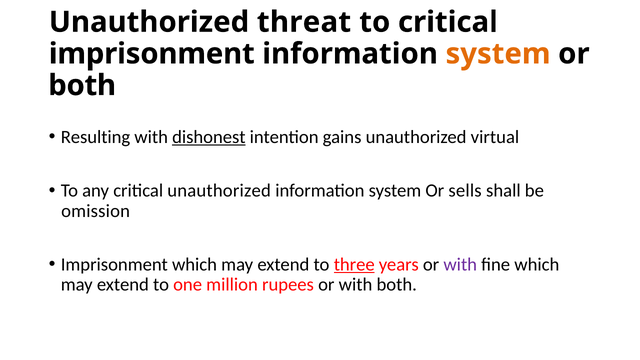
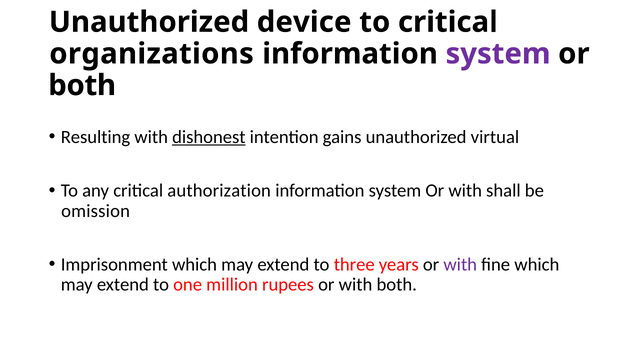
threat: threat -> device (304, 22)
imprisonment: imprisonment -> organizations (152, 54)
system colour: orange -> purple (498, 54)
critical unauthorized: unauthorized -> authorization (219, 191)
system Or sells: sells -> with (465, 191)
three underline: present -> none (354, 265)
